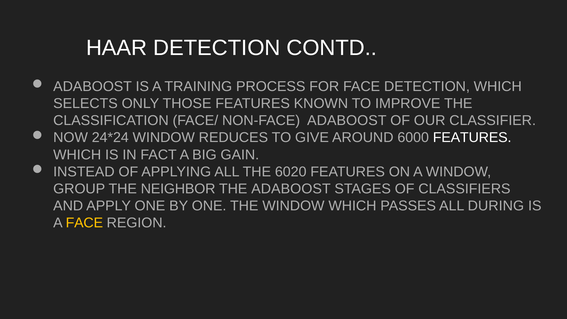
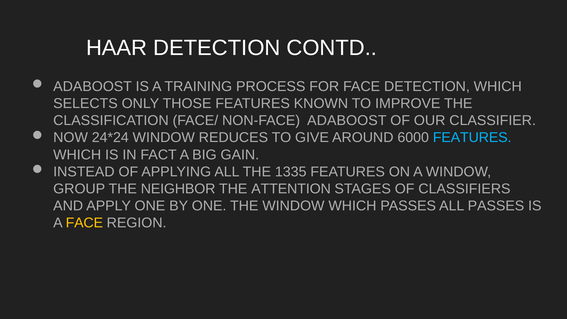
FEATURES colour: white -> light blue (472, 138)
6020: 6020 -> 1335 (291, 172)
THE ADABOOST: ADABOOST -> ATTENTION (291, 189)
ALL DURING: DURING -> PASSES (496, 206)
